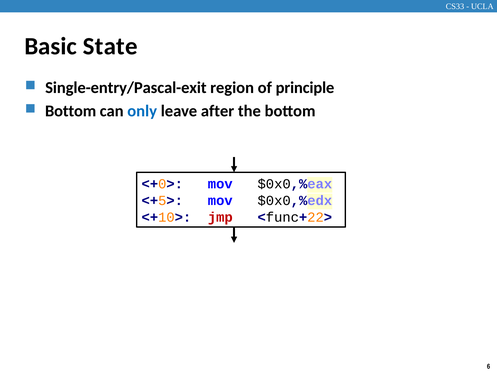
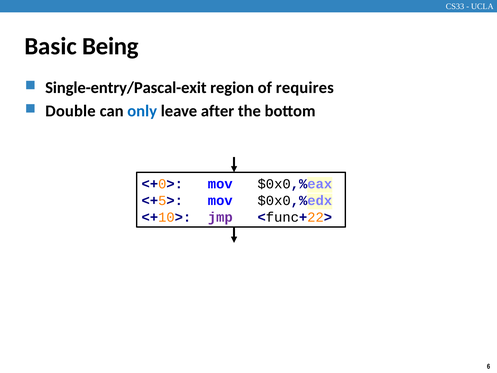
State: State -> Being (110, 46)
principle: principle -> requires (305, 88)
Bottom: Bottom -> Double (70, 111)
jmp colour: red -> purple (220, 217)
